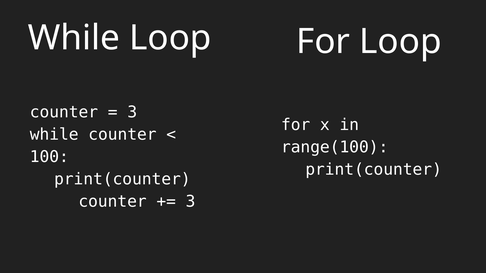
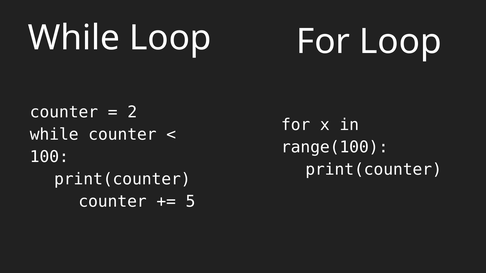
3: 3 -> 2 (132, 112)
3: 3 -> 5 (191, 202)
